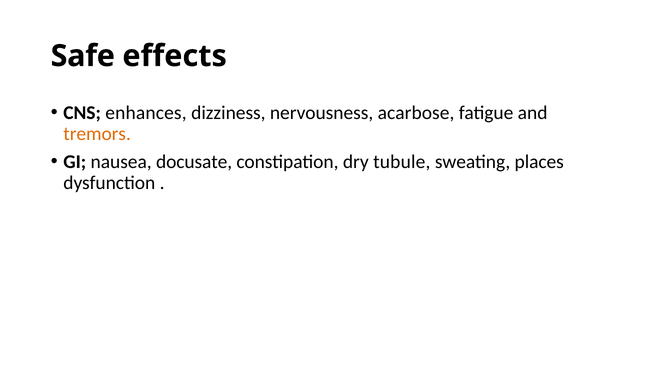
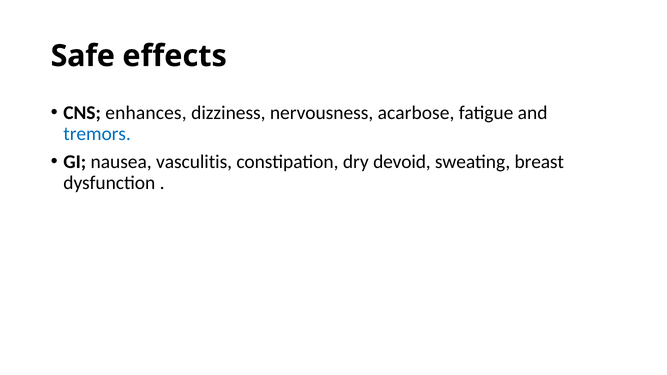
tremors colour: orange -> blue (97, 134)
docusate: docusate -> vasculitis (194, 162)
tubule: tubule -> devoid (402, 162)
places: places -> breast (539, 162)
